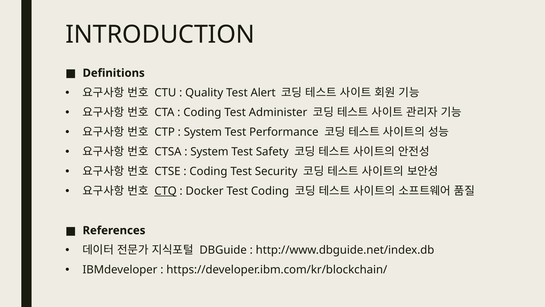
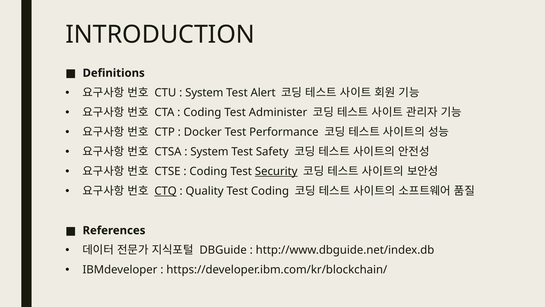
Quality: Quality -> System (204, 93)
System: System -> Docker (203, 132)
Security underline: none -> present (276, 171)
Docker: Docker -> Quality (205, 191)
